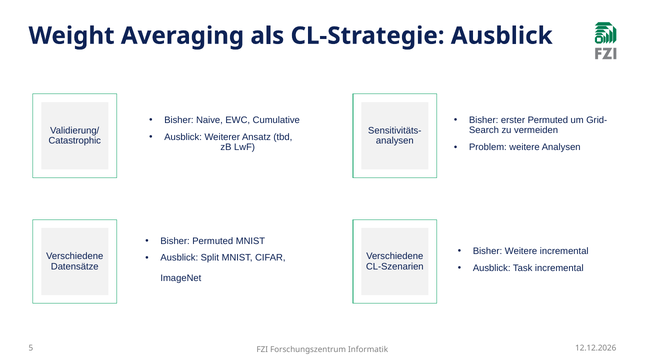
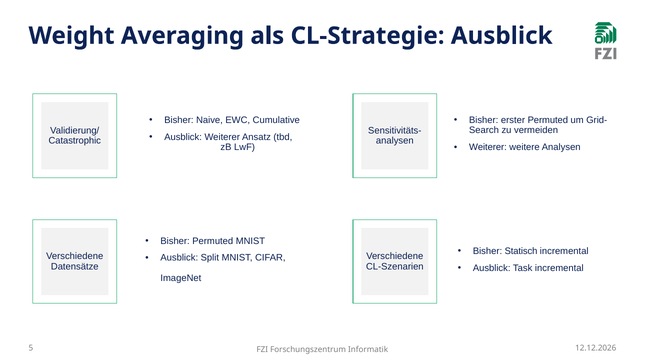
Problem: Problem -> Weiterer (488, 147)
Bisher Weitere: Weitere -> Statisch (521, 251)
